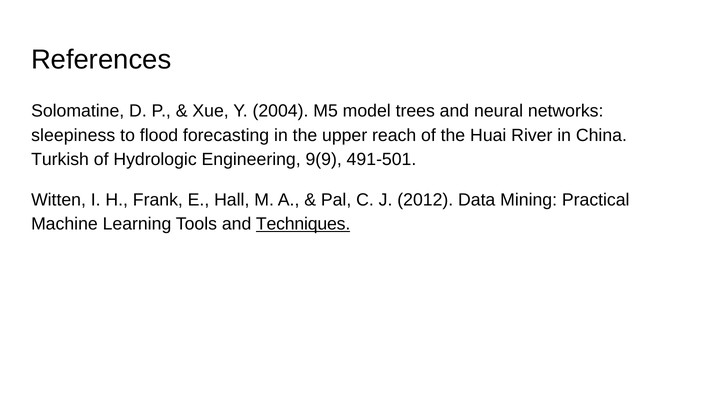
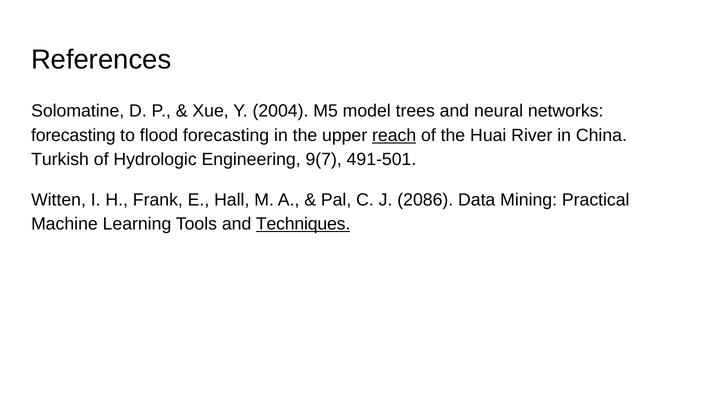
sleepiness: sleepiness -> forecasting (73, 135)
reach underline: none -> present (394, 135)
9(9: 9(9 -> 9(7 (324, 160)
2012: 2012 -> 2086 (425, 200)
